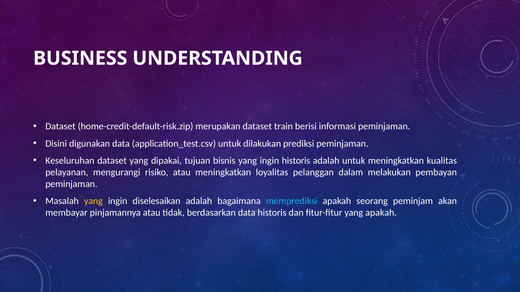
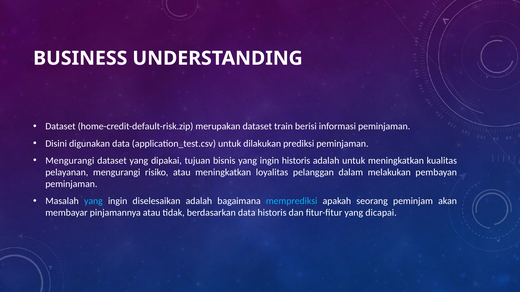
Keseluruhan: Keseluruhan -> Mengurangi (70, 161)
yang colour: yellow -> light blue (93, 201)
yang apakah: apakah -> dicapai (381, 213)
